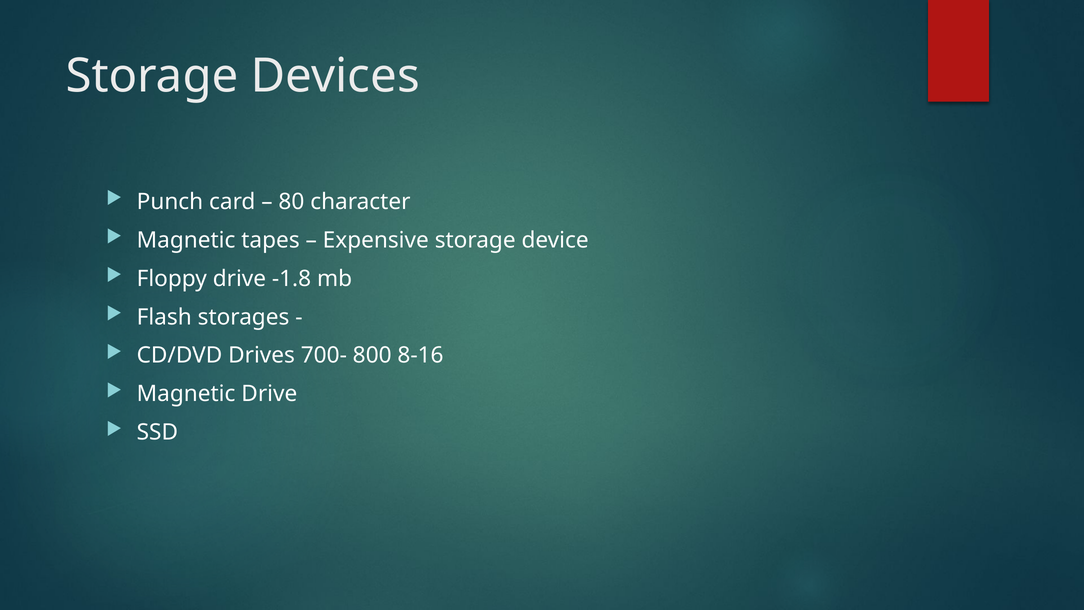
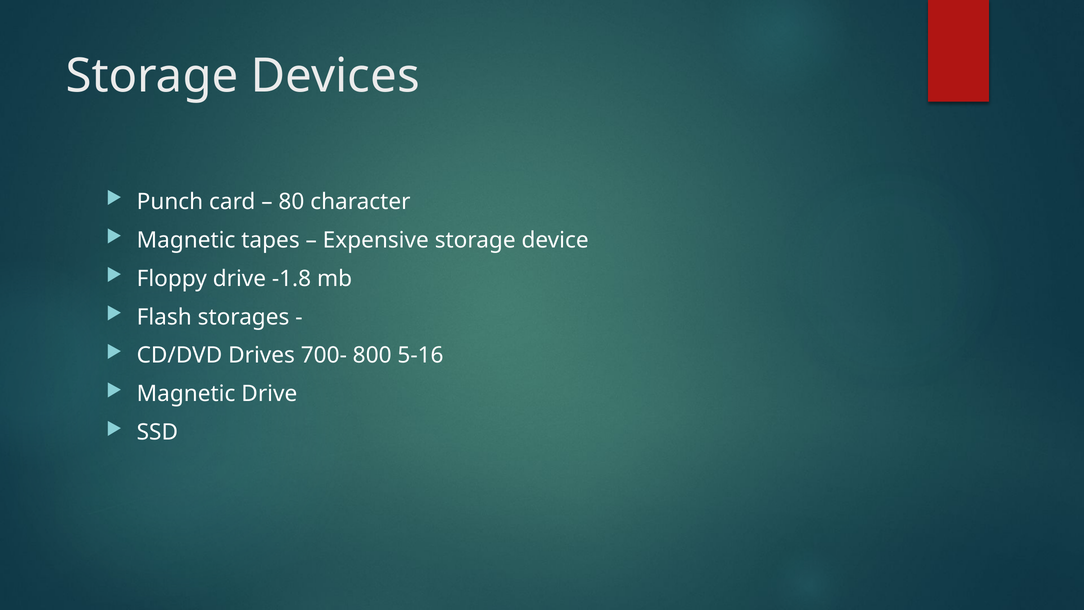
8-16: 8-16 -> 5-16 (420, 355)
